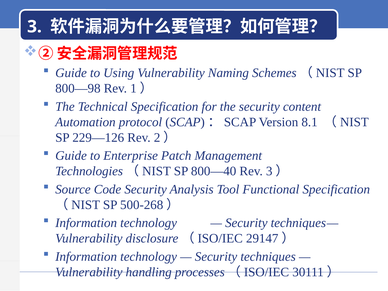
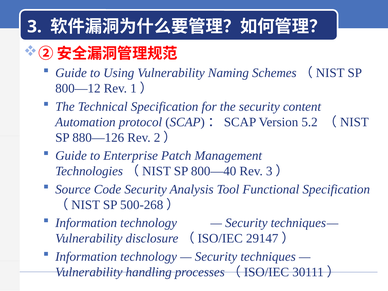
800—98: 800—98 -> 800—12 (78, 88)
8.1: 8.1 -> 5.2 (310, 122)
229—126: 229—126 -> 880—126 (98, 138)
